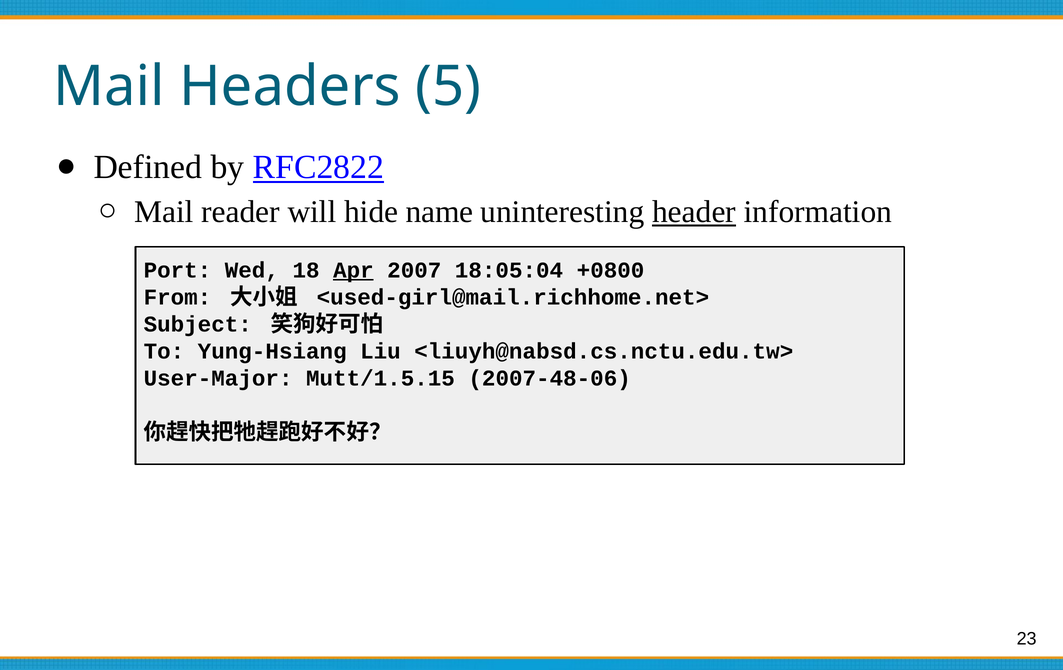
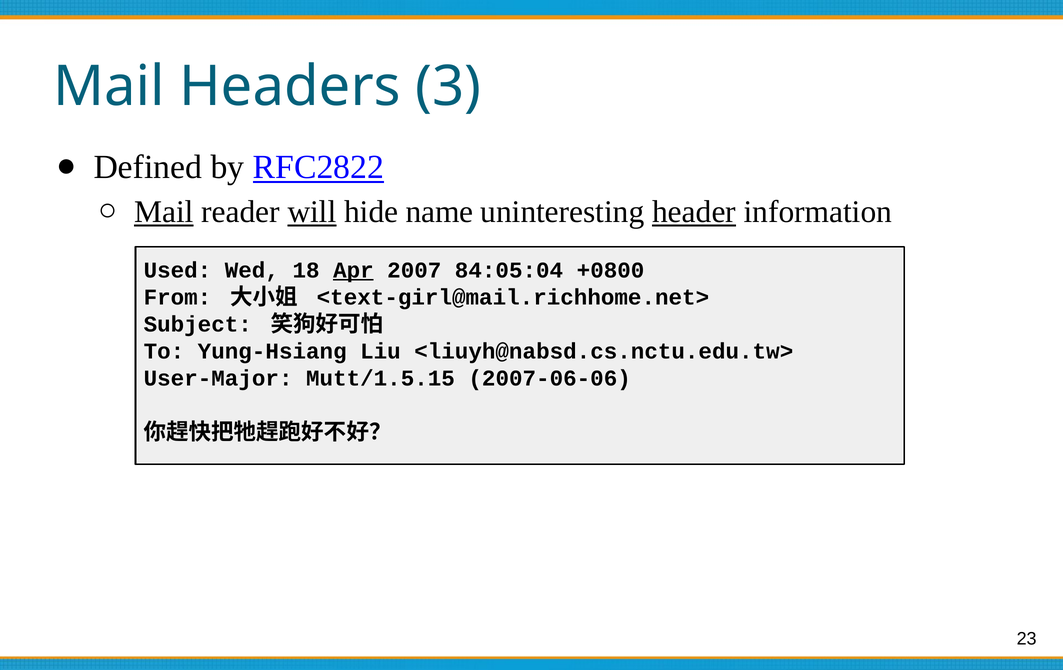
5: 5 -> 3 (448, 87)
Mail underline: none -> present (164, 212)
will underline: none -> present (312, 212)
Port: Port -> Used (177, 270)
18:05:04: 18:05:04 -> 84:05:04 (509, 270)
<used-girl@mail.richhome.net>: <used-girl@mail.richhome.net> -> <text-girl@mail.richhome.net> (513, 297)
2007-48-06: 2007-48-06 -> 2007-06-06 (550, 378)
